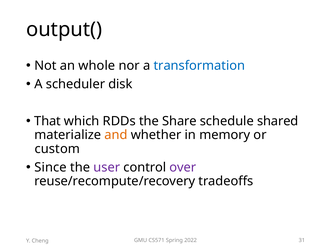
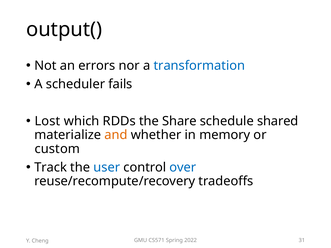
whole: whole -> errors (97, 66)
disk: disk -> fails (120, 84)
That: That -> Lost (47, 121)
Since: Since -> Track (51, 167)
user colour: purple -> blue (107, 167)
over colour: purple -> blue (183, 167)
